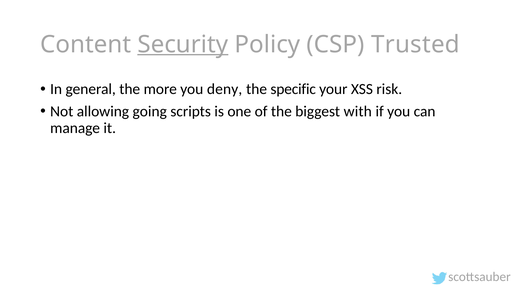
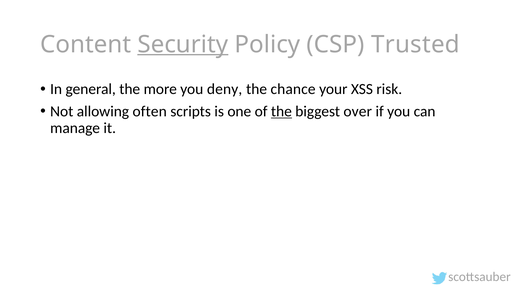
specific: specific -> chance (293, 89)
going: going -> often (150, 111)
the underline: none -> present (281, 111)
with: with -> over (358, 111)
